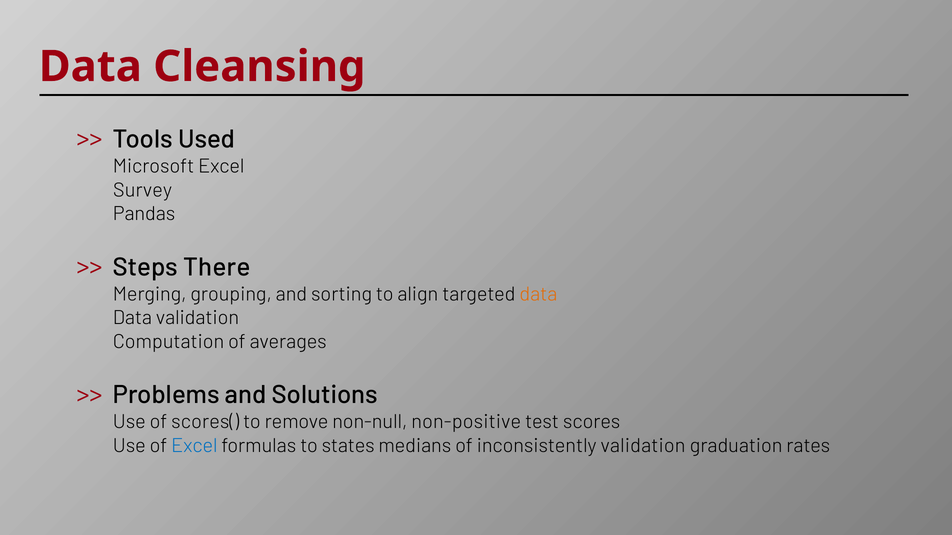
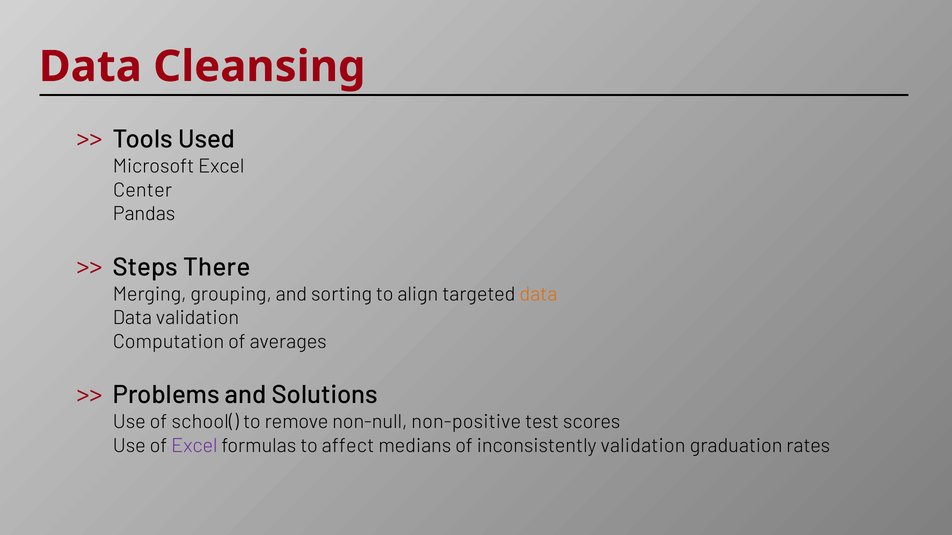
Survey: Survey -> Center (143, 190)
scores(: scores( -> school( (205, 422)
Excel colour: blue -> purple (194, 446)
states: states -> affect (348, 446)
